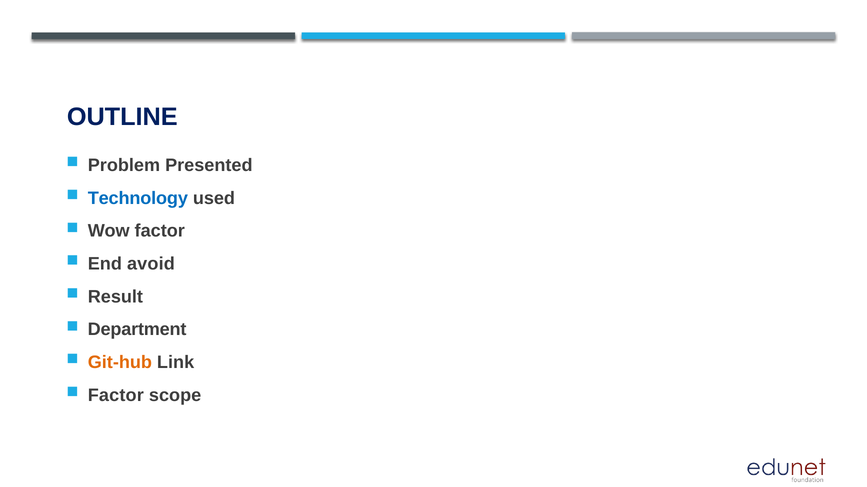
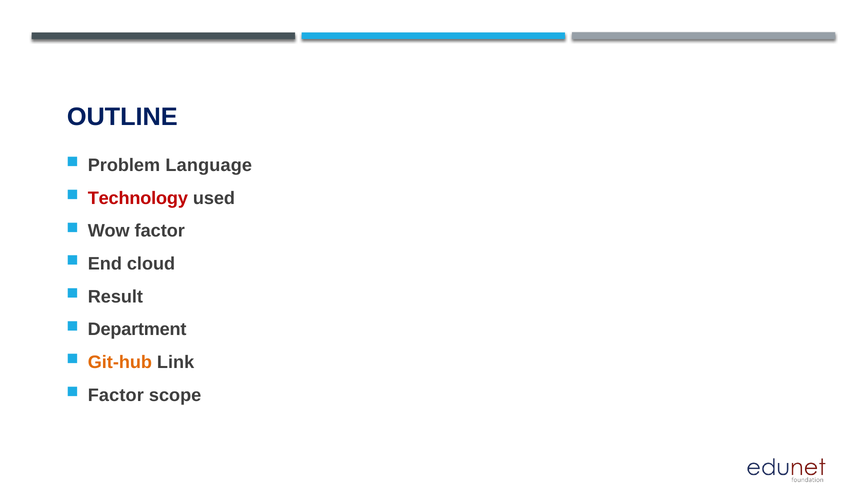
Presented: Presented -> Language (209, 166)
Technology colour: blue -> red (138, 198)
avoid: avoid -> cloud (151, 264)
